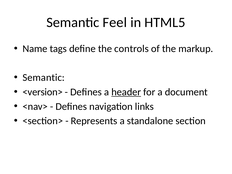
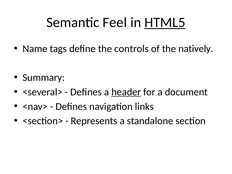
HTML5 underline: none -> present (165, 22)
markup: markup -> natively (196, 49)
Semantic: Semantic -> Summary (44, 78)
<version>: <version> -> <several> (43, 92)
